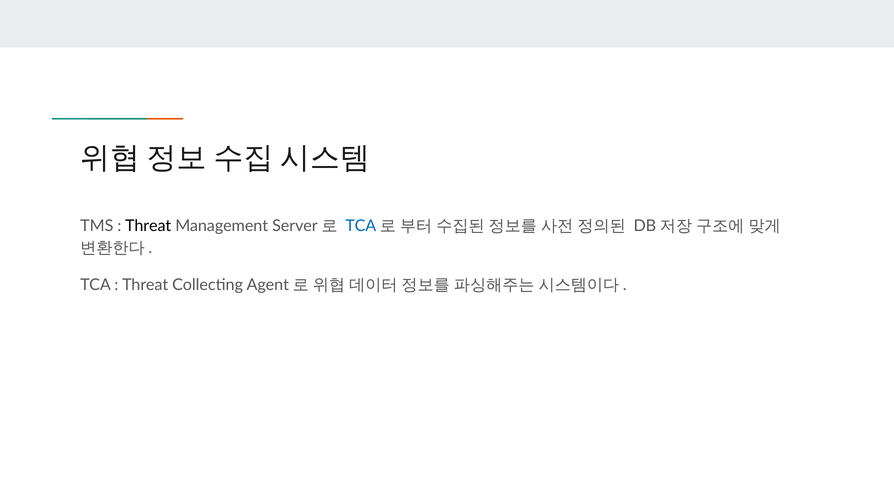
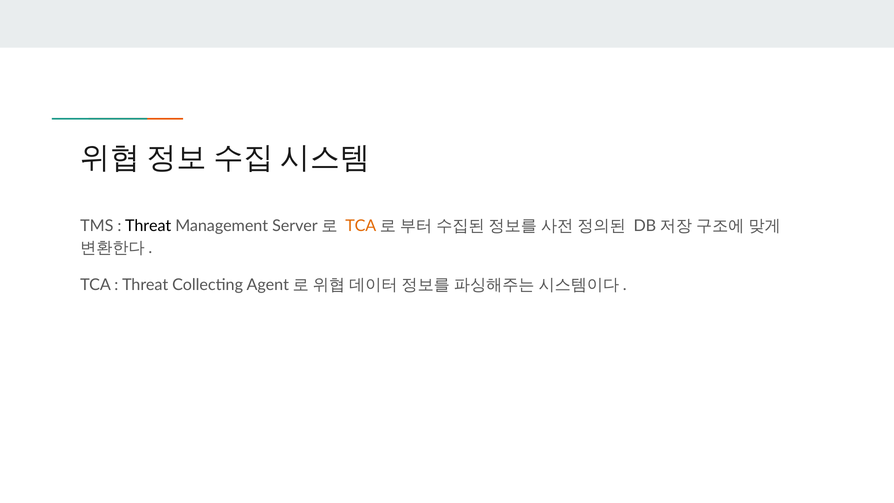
TCA colour: blue -> orange (361, 226)
